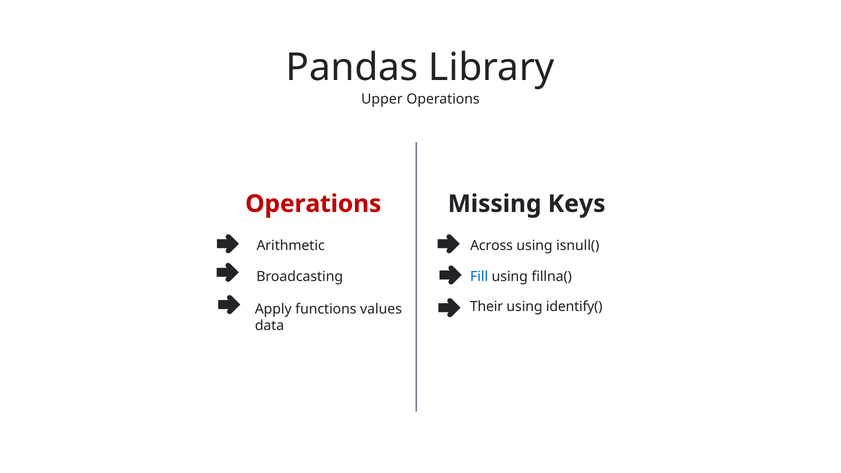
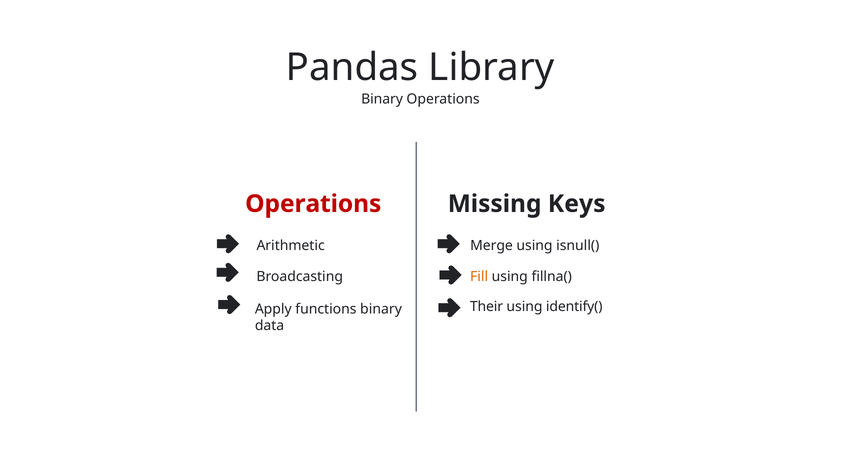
Upper: Upper -> Binary (382, 99)
Across: Across -> Merge (491, 246)
Fill colour: blue -> orange (479, 277)
functions values: values -> binary (381, 309)
